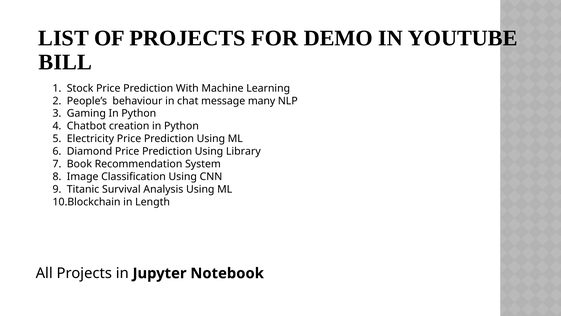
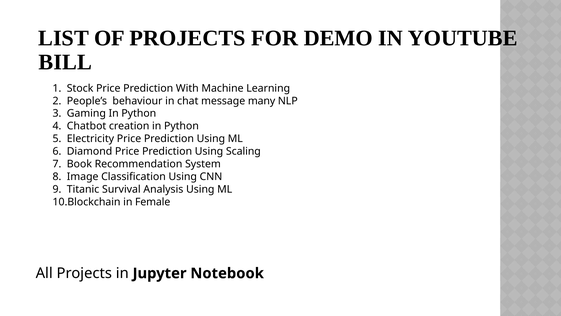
Library: Library -> Scaling (243, 151)
Length: Length -> Female (153, 202)
